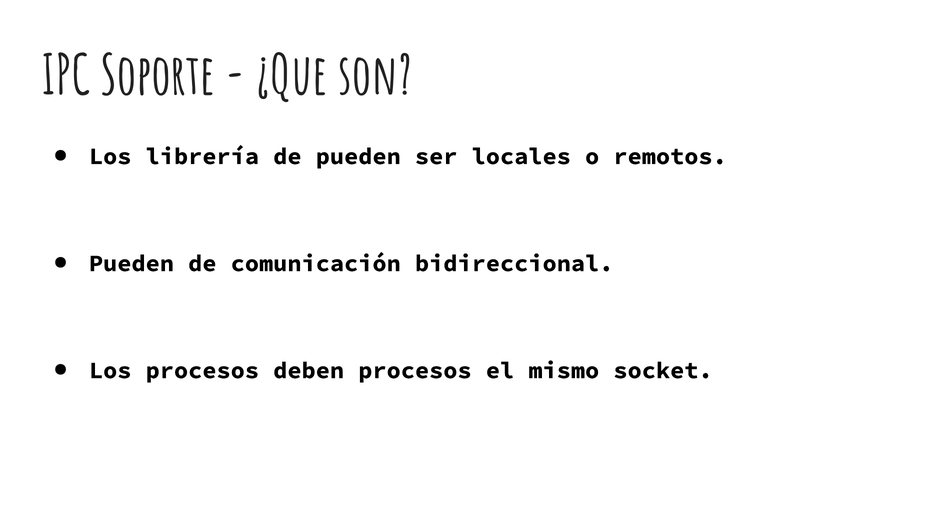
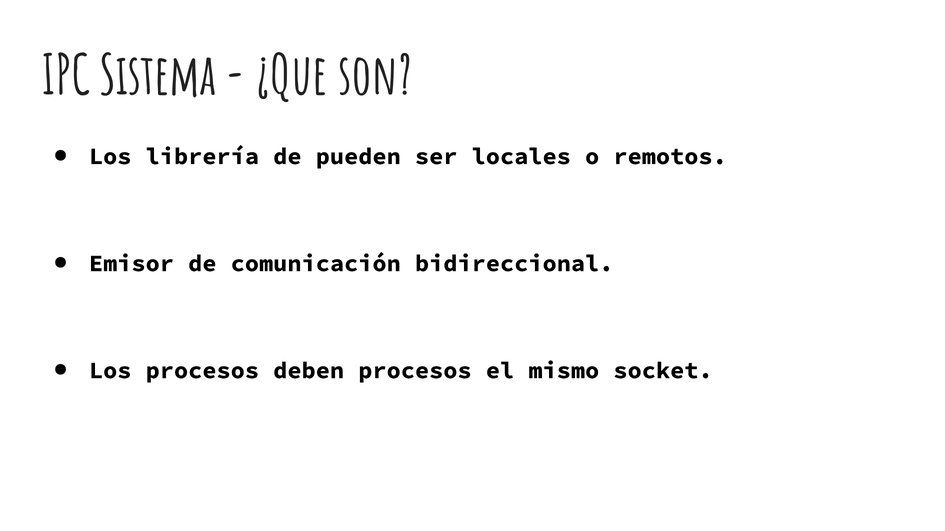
Soporte: Soporte -> Sistema (158, 77)
Pueden: Pueden -> Emisor (131, 264)
